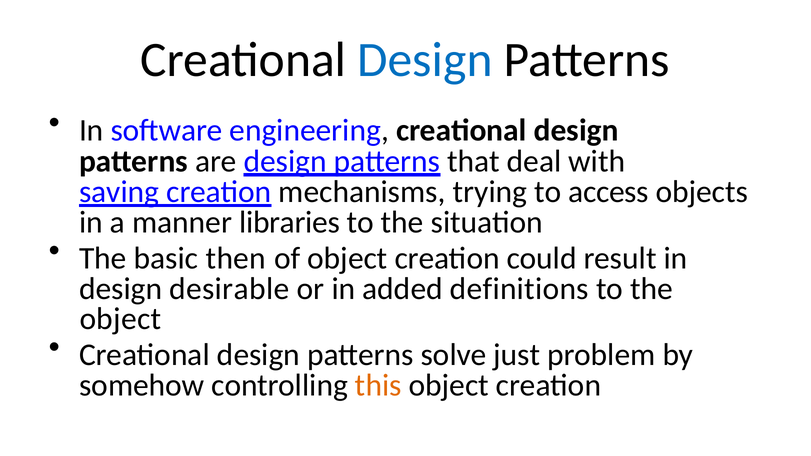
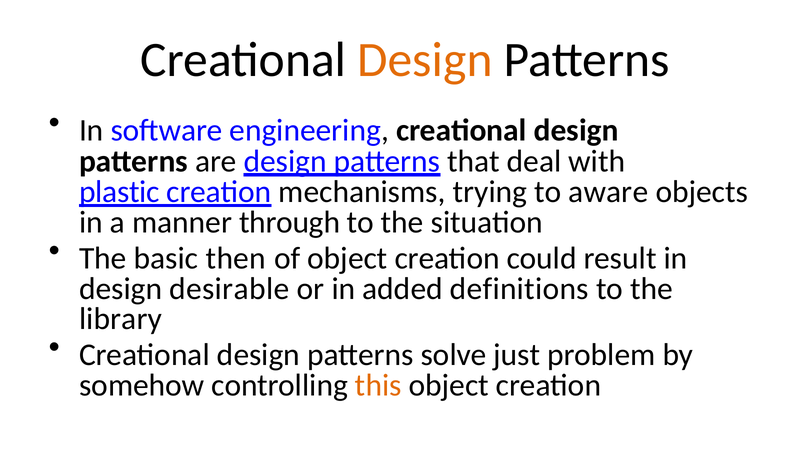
Design colour: blue -> orange (425, 60)
saving: saving -> plastic (119, 192)
access: access -> aware (608, 192)
libraries: libraries -> through (290, 222)
object: object -> library (121, 319)
